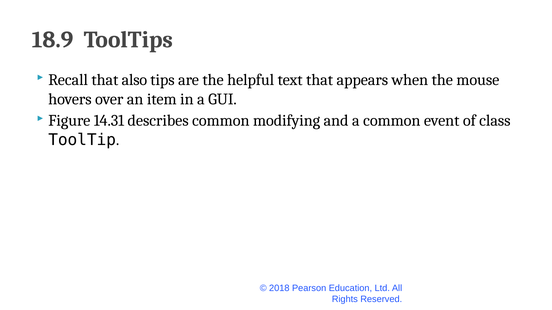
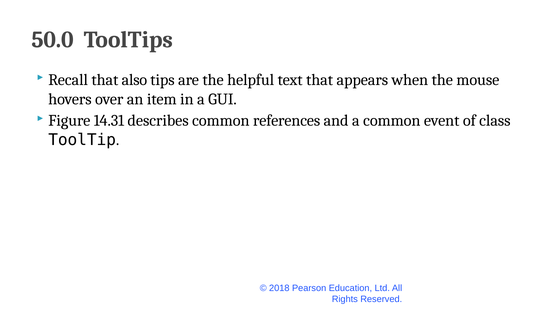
18.9: 18.9 -> 50.0 (53, 40)
modifying: modifying -> references (287, 121)
